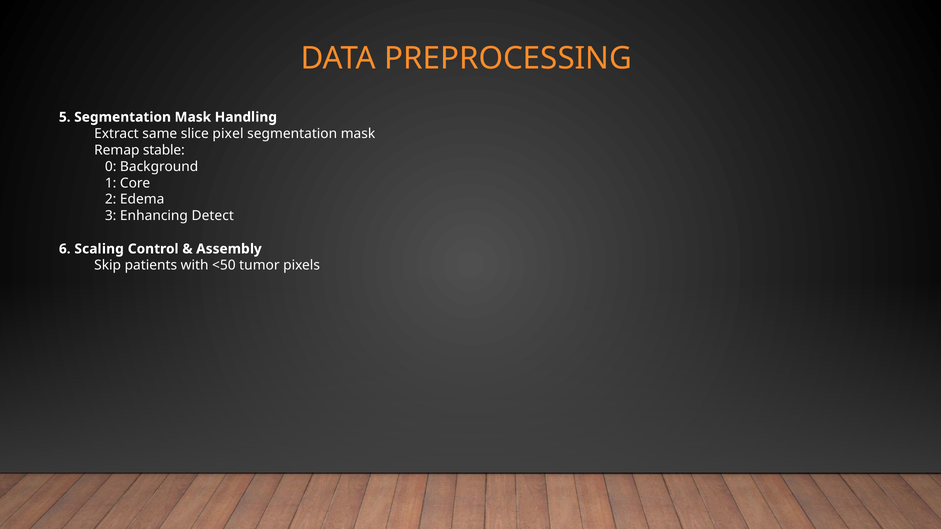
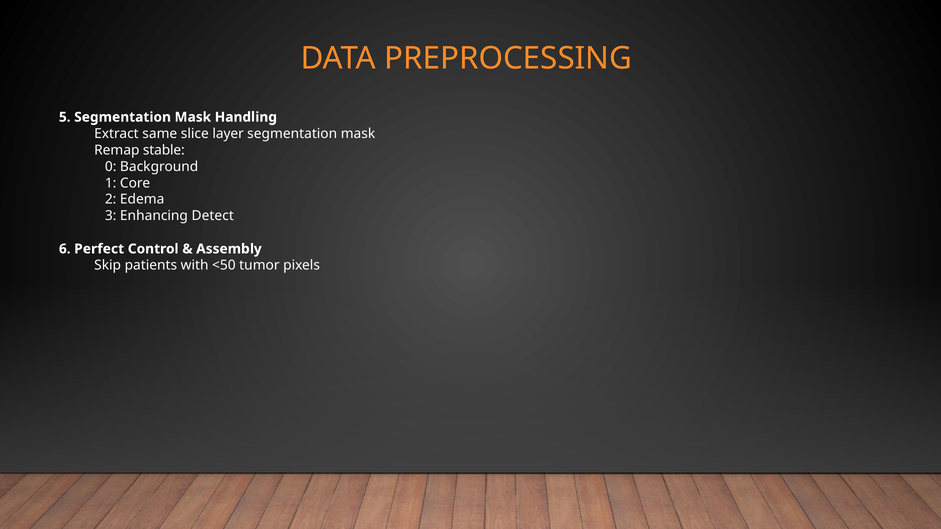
pixel: pixel -> layer (228, 134)
Scaling: Scaling -> Perfect (99, 249)
